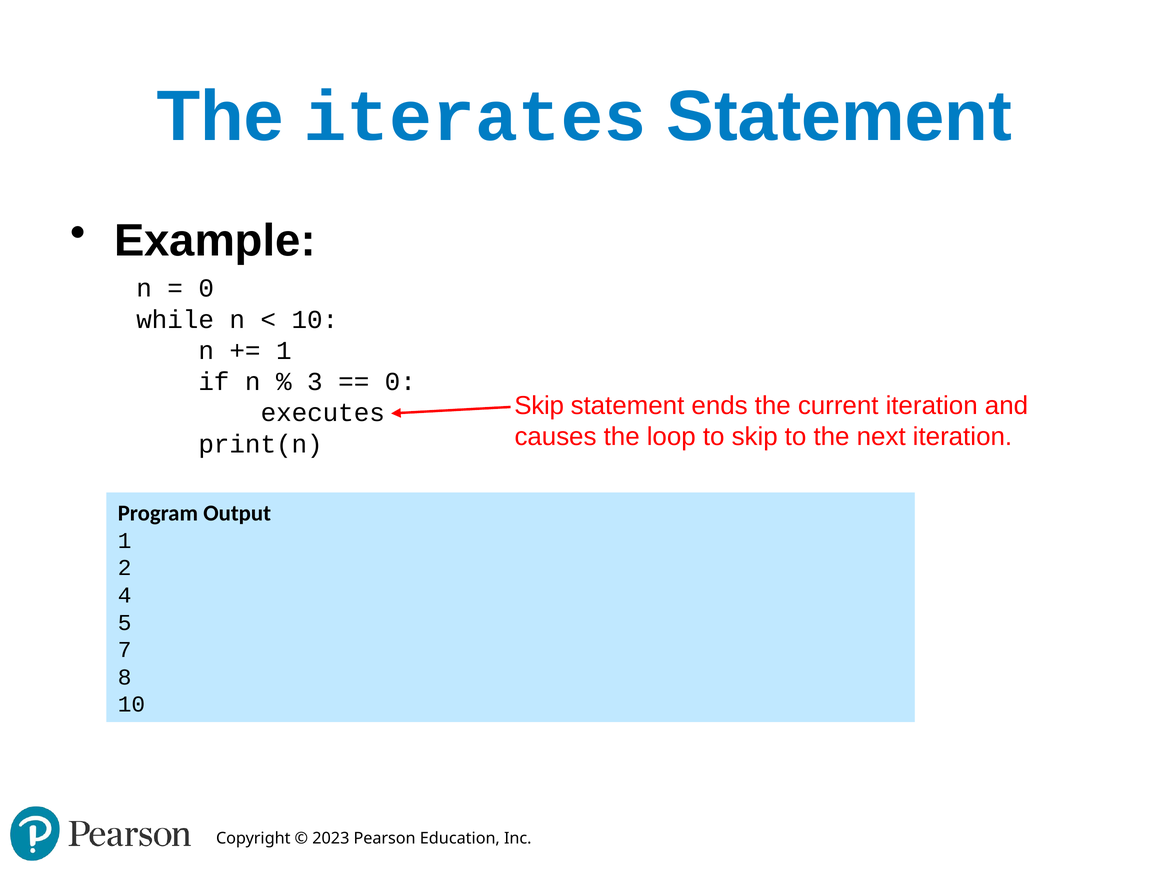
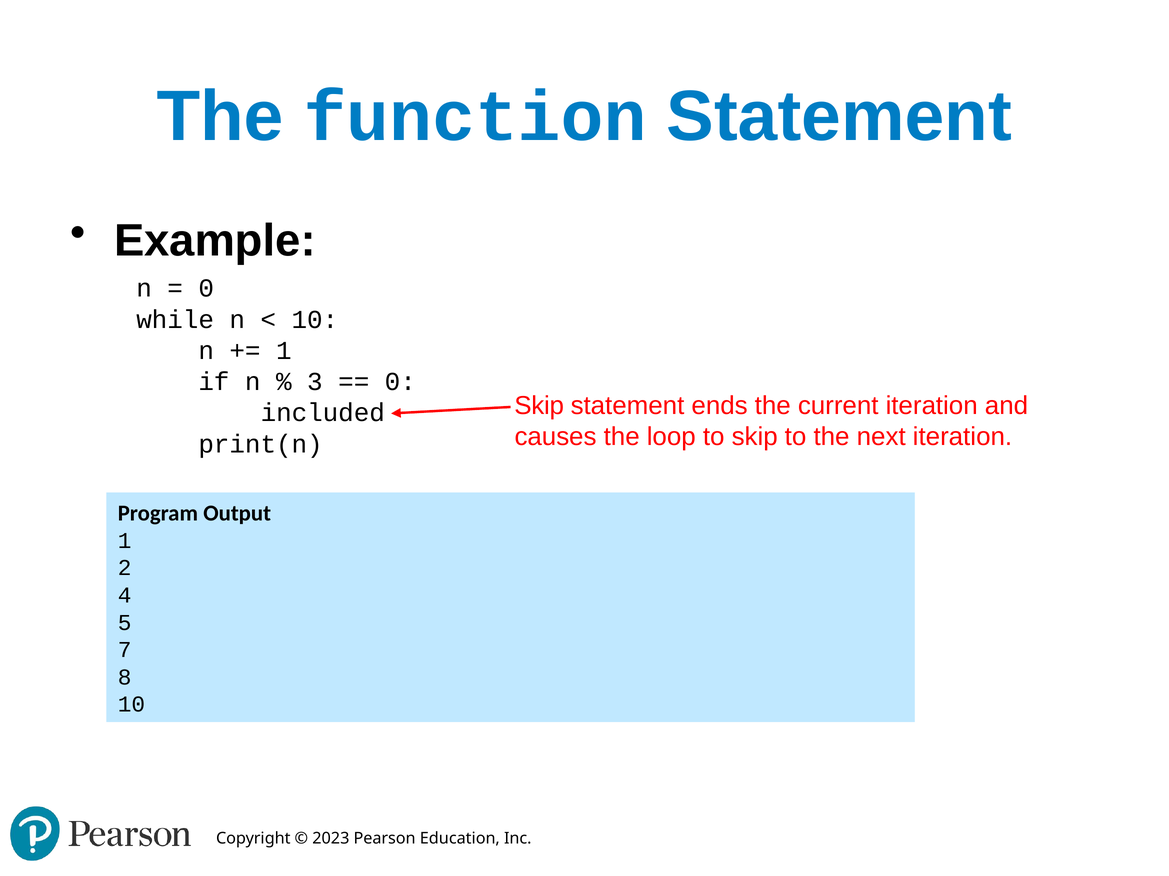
iterates: iterates -> function (475, 117)
executes: executes -> included (323, 413)
